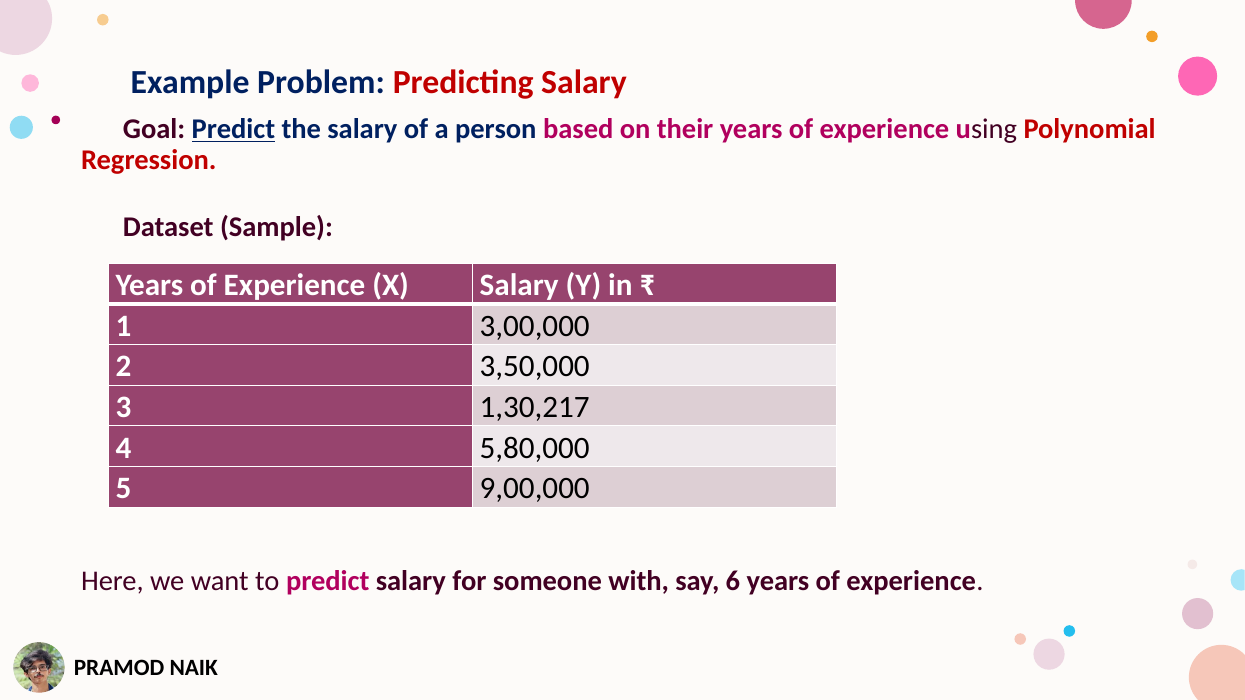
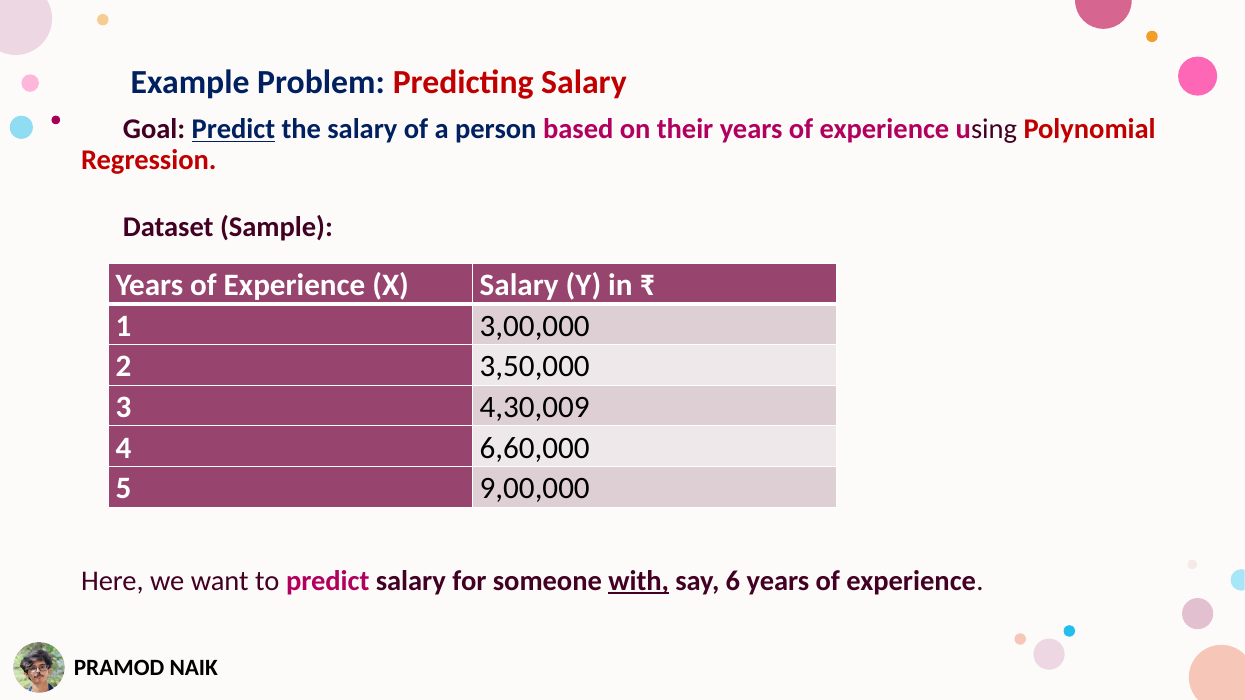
1,30,217: 1,30,217 -> 4,30,009 (535, 407)
5,80,000: 5,80,000 -> 6,60,000 (535, 448)
with underline: none -> present (639, 581)
